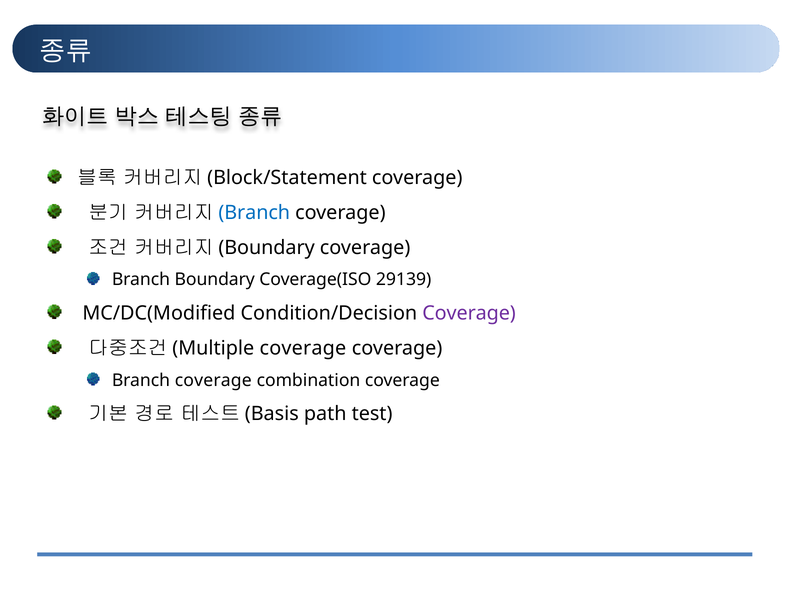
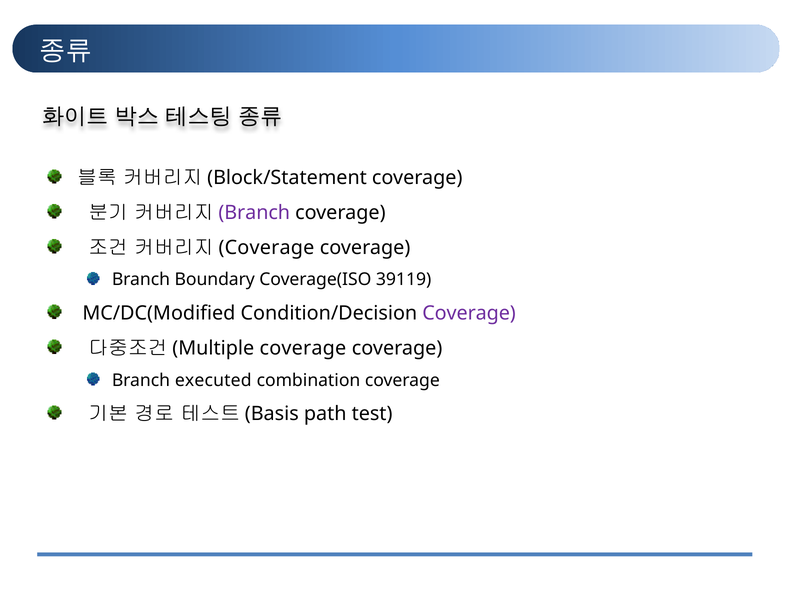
Branch colour: blue -> purple (254, 213)
Boundary: Boundary -> Coverage (266, 248)
29139: 29139 -> 39119 (404, 280)
coverage: coverage -> executed (213, 380)
